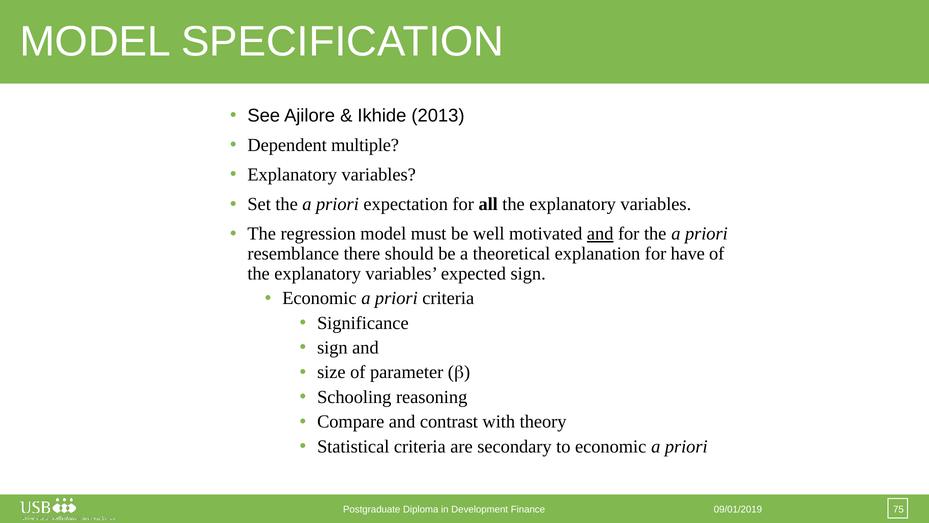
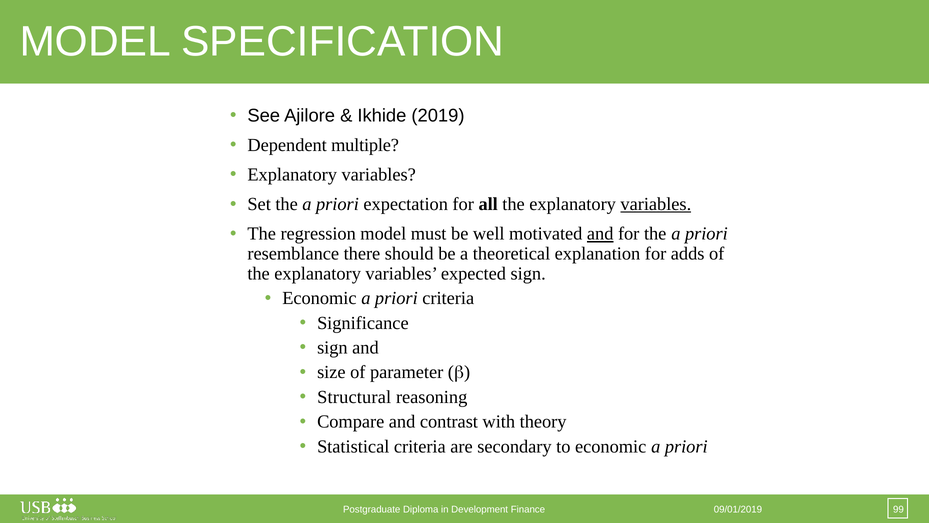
2013: 2013 -> 2019 (438, 115)
variables underline: none -> present (656, 204)
have: have -> adds (688, 253)
Schooling: Schooling -> Structural (354, 397)
75: 75 -> 99 (898, 509)
